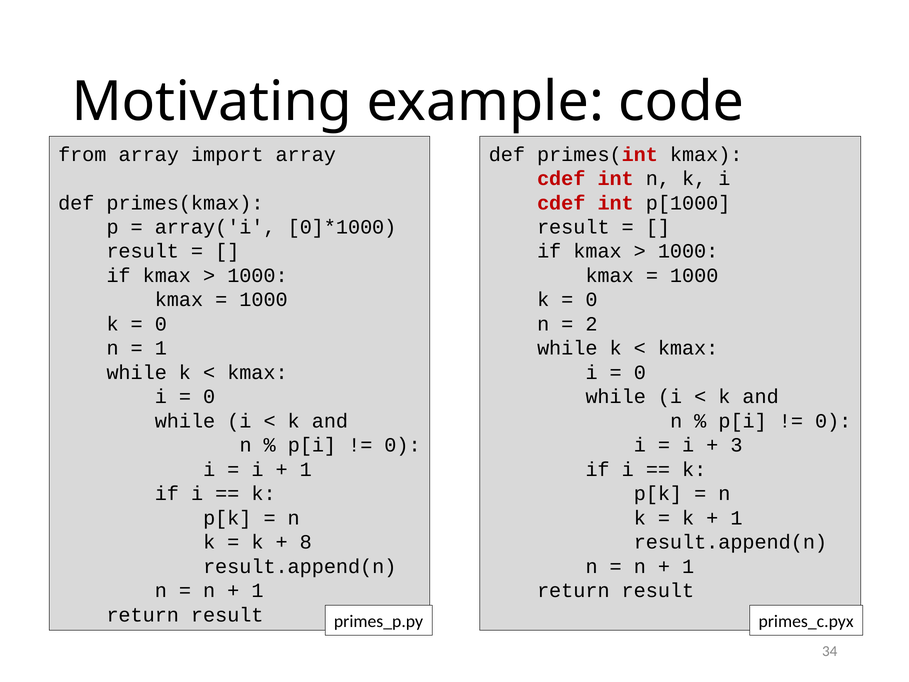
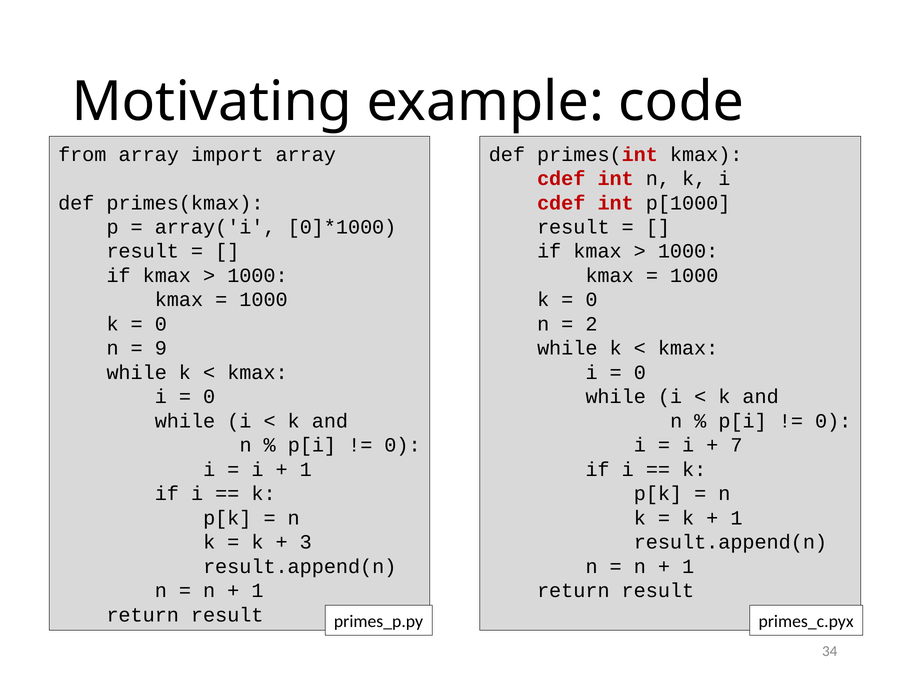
1: 1 -> 9 (161, 348)
3: 3 -> 7 (736, 445)
8: 8 -> 3 (306, 542)
